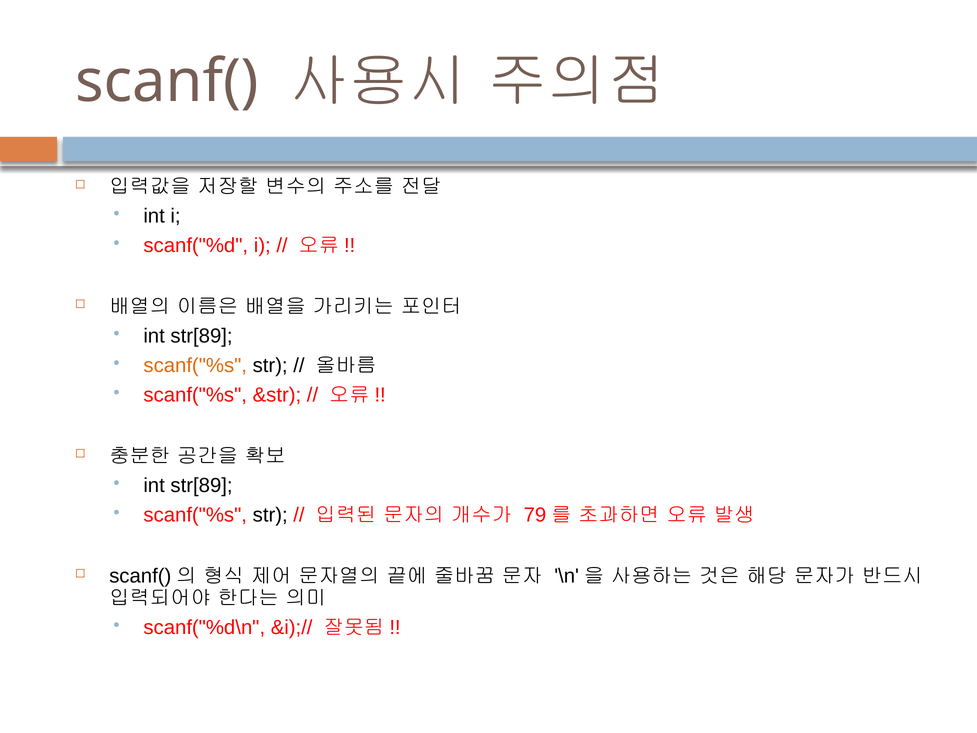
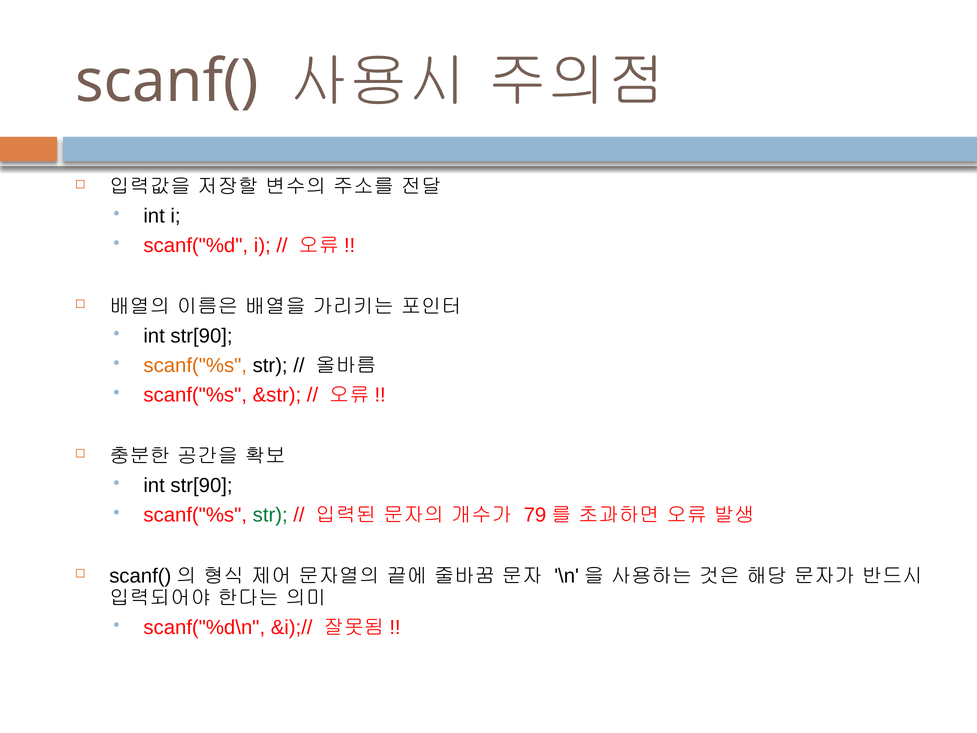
str[89: str[89 -> str[90 (202, 336)
str[89: str[89 -> str[90 (202, 485)
str colour: black -> green (270, 515)
